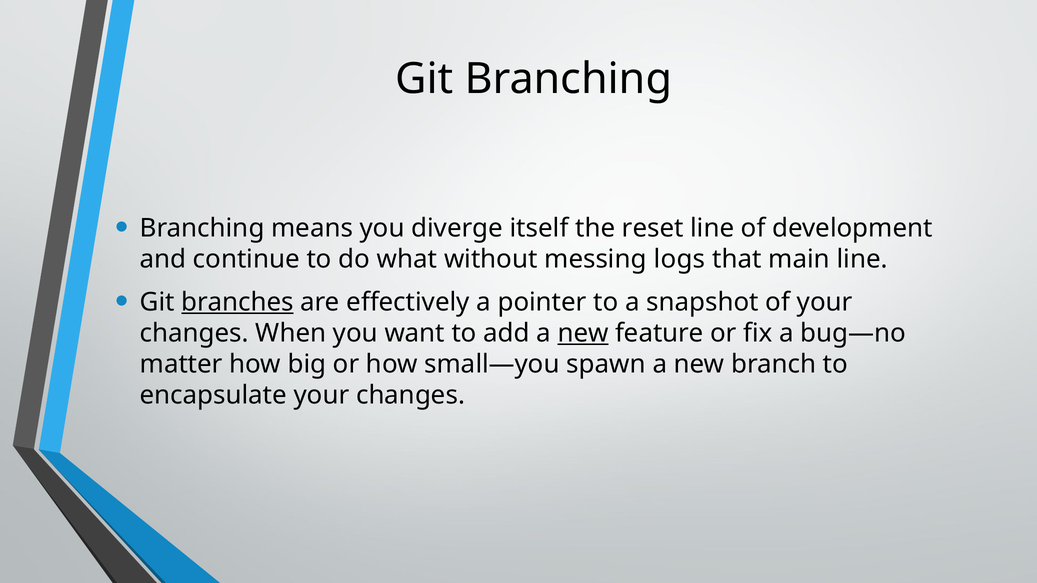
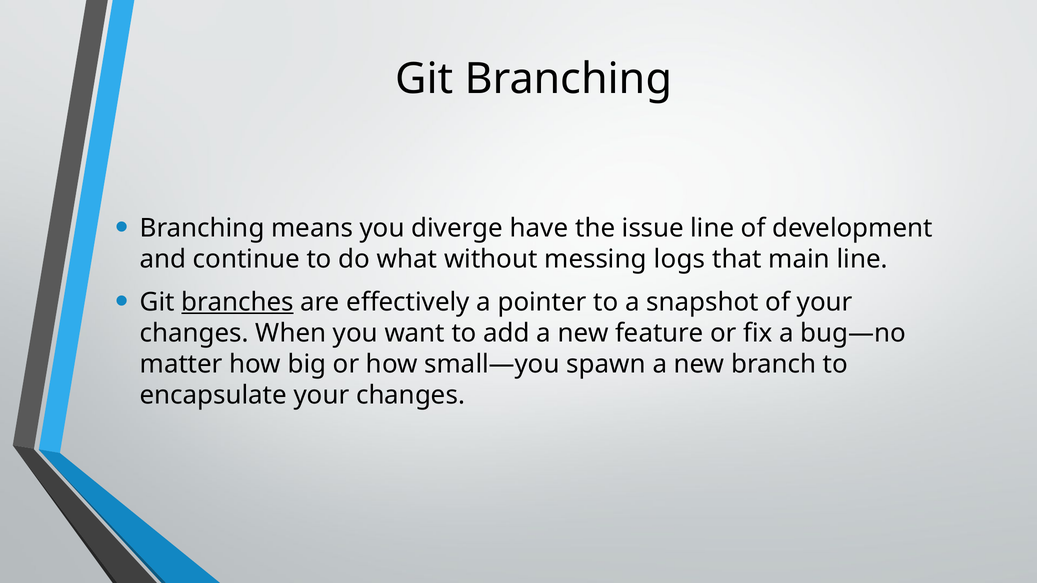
itself: itself -> have (539, 228)
reset: reset -> issue (653, 228)
new underline: present -> none (583, 333)
